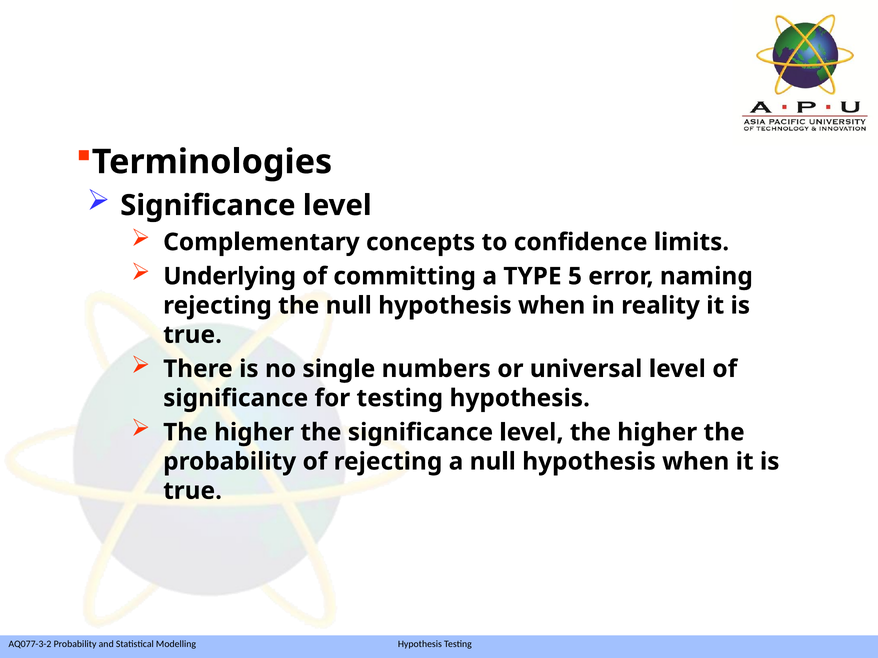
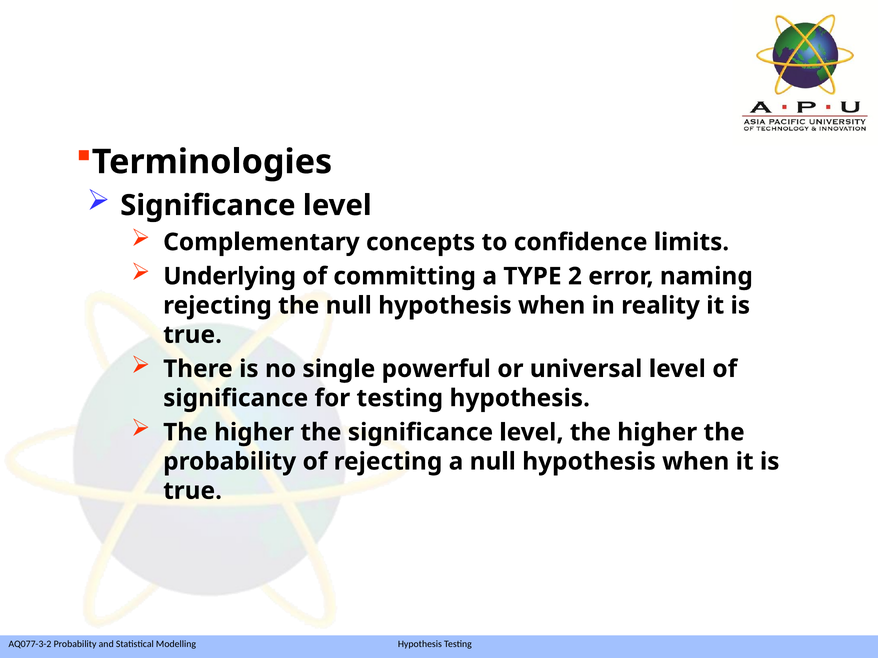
5: 5 -> 2 (575, 276)
numbers: numbers -> powerful (436, 369)
